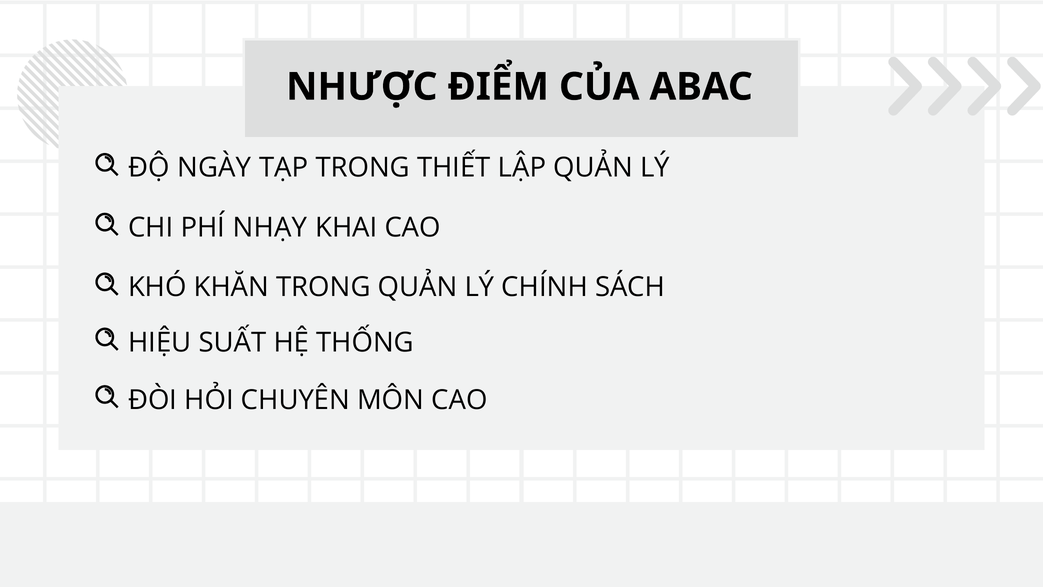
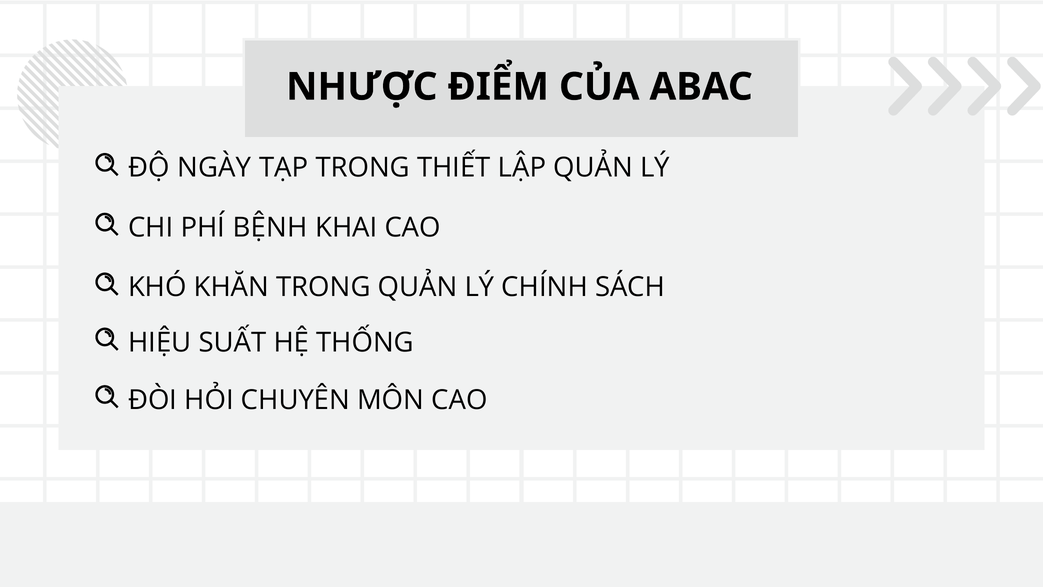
NHẠY: NHẠY -> BỆNH (270, 227)
